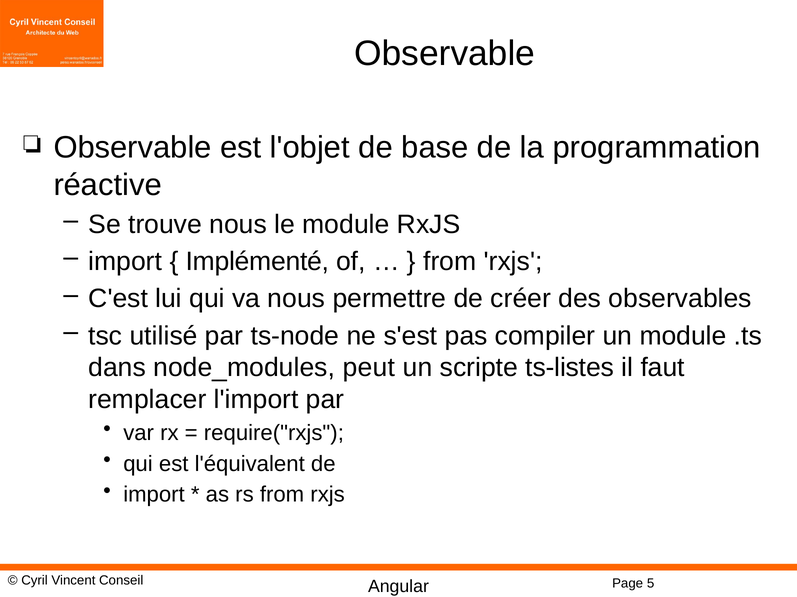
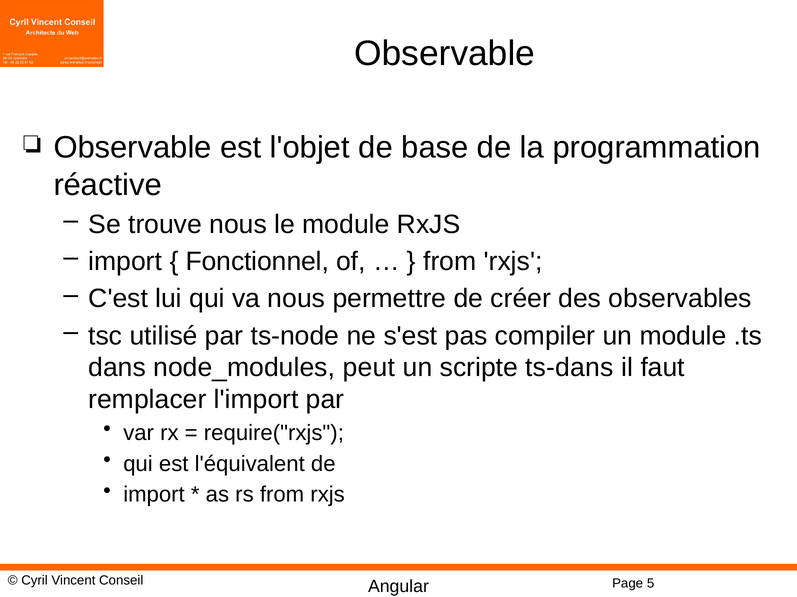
Implémenté: Implémenté -> Fonctionnel (257, 262)
ts-listes: ts-listes -> ts-dans (570, 368)
